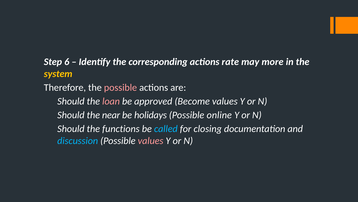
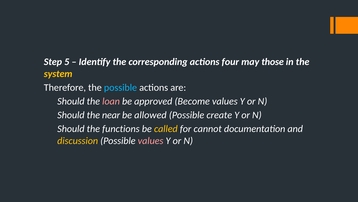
6: 6 -> 5 (67, 62)
rate: rate -> four (230, 62)
more: more -> those (273, 62)
possible colour: pink -> light blue (120, 87)
holidays: holidays -> allowed (150, 115)
online: online -> create (219, 115)
called colour: light blue -> yellow (166, 128)
closing: closing -> cannot (208, 128)
discussion colour: light blue -> yellow (78, 140)
